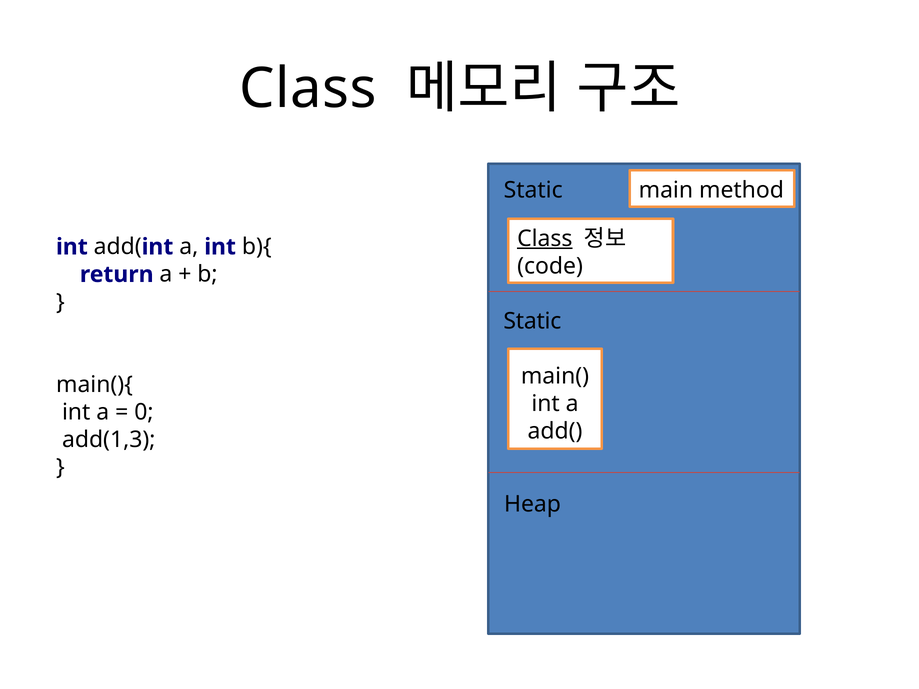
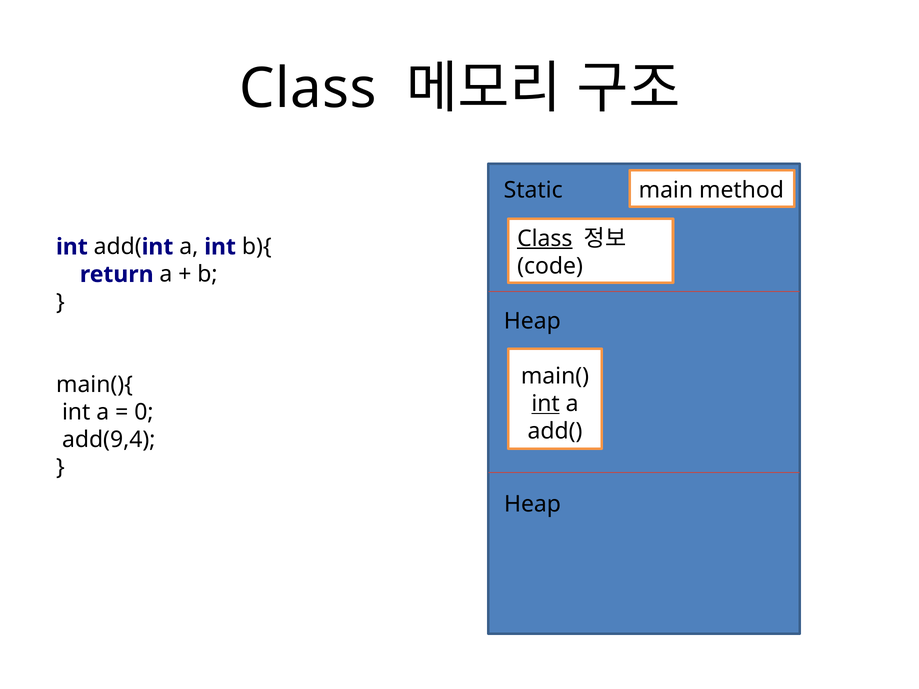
Static: Static -> Heap (532, 322)
int underline: none -> present (546, 404)
add(1,3: add(1,3 -> add(9,4 (109, 440)
